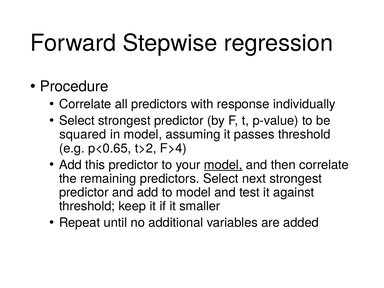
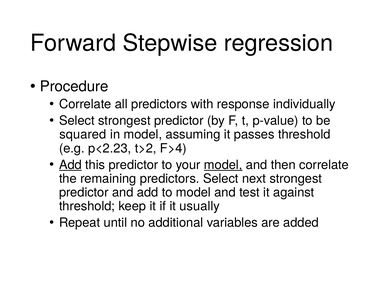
p<0.65: p<0.65 -> p<2.23 (110, 148)
Add underline: none -> present (70, 165)
smaller: smaller -> usually (200, 206)
